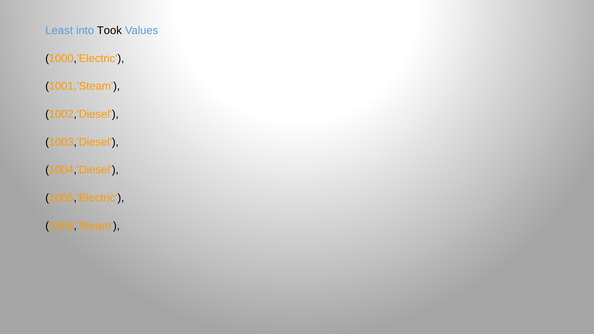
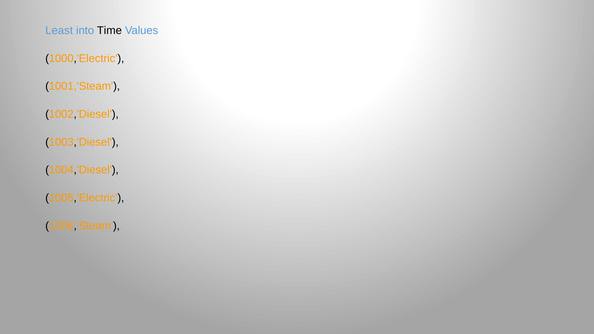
Took: Took -> Time (109, 31)
